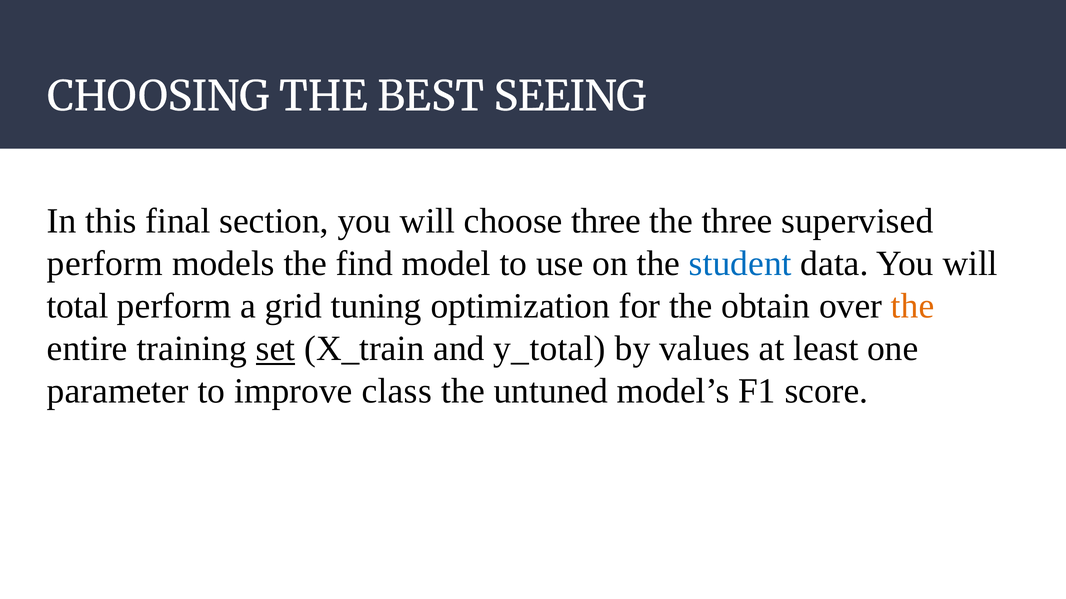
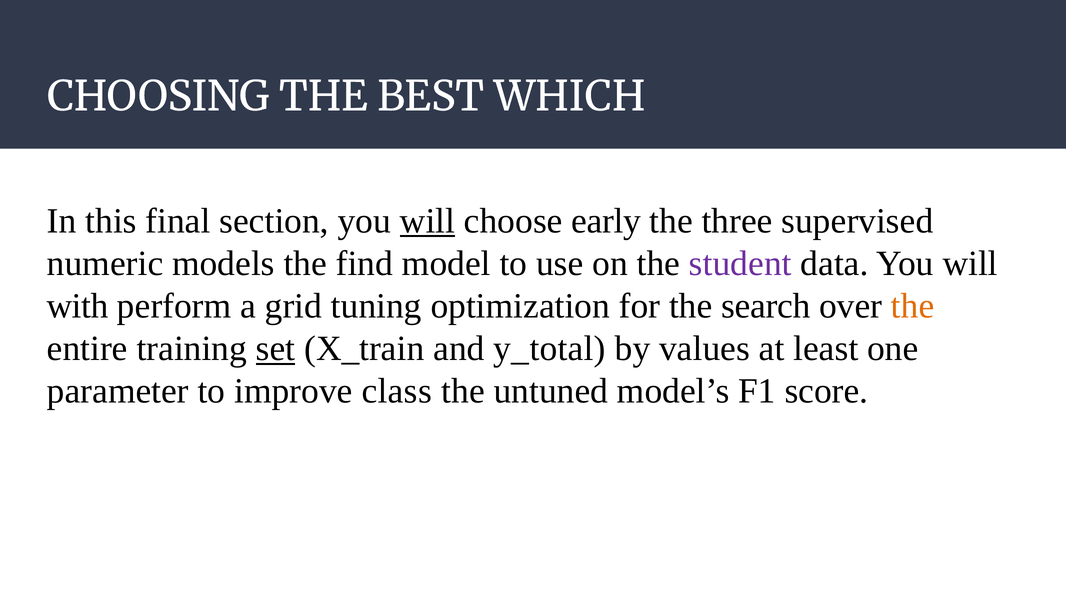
SEEING: SEEING -> WHICH (570, 97)
will underline: none -> present (427, 221)
choose three: three -> early (606, 221)
perform: perform -> numeric (105, 264)
student colour: blue -> purple (740, 264)
total: total -> with (78, 306)
obtain: obtain -> search (766, 306)
